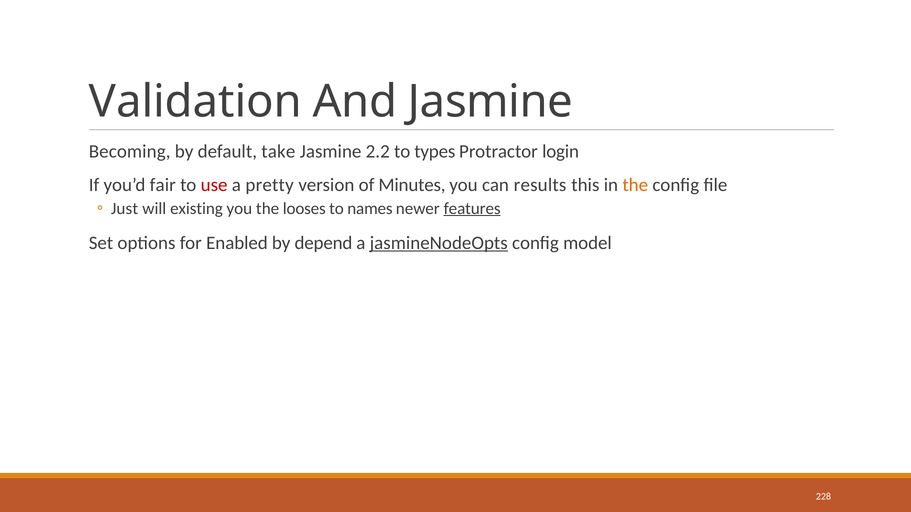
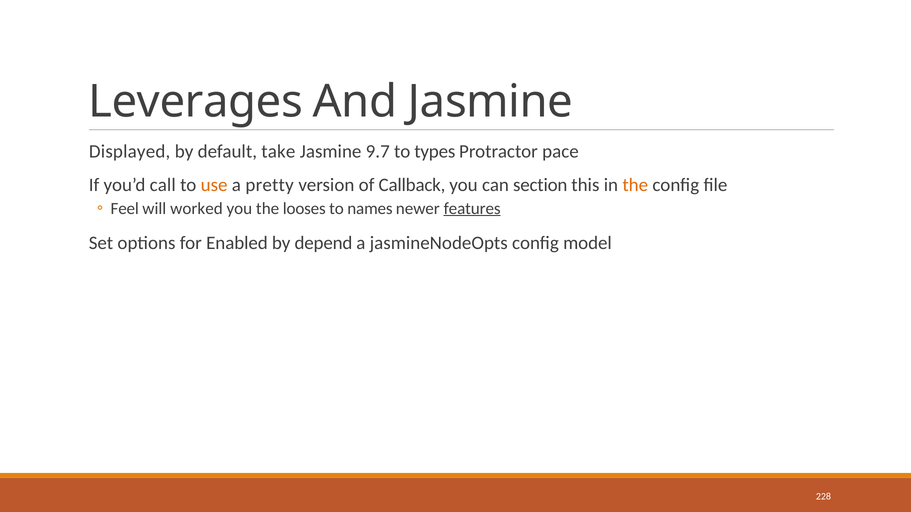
Validation: Validation -> Leverages (196, 102)
Becoming: Becoming -> Displayed (130, 151)
2.2: 2.2 -> 9.7 (378, 151)
login: login -> pace (560, 151)
fair: fair -> call (163, 185)
use colour: red -> orange (214, 185)
Minutes: Minutes -> Callback (412, 185)
results: results -> section (540, 185)
Just: Just -> Feel (125, 209)
existing: existing -> worked (196, 209)
jasmineNodeOpts underline: present -> none (439, 243)
